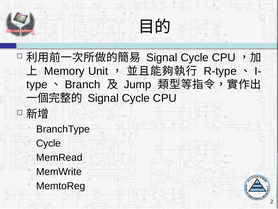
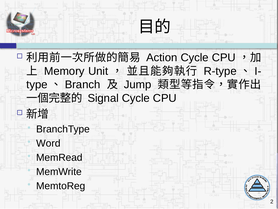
Signal: Signal -> Action (162, 58)
Cycle: Cycle -> Word (48, 143)
